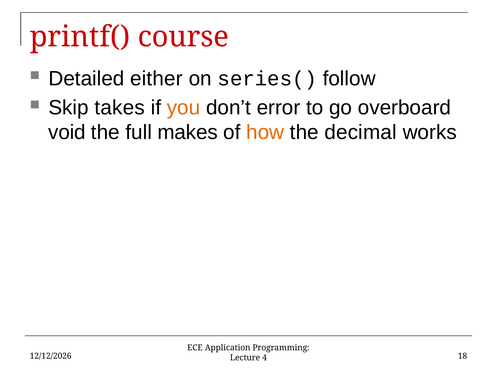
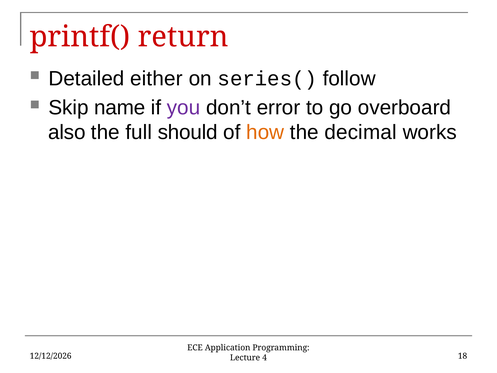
course: course -> return (183, 37)
takes: takes -> name (120, 107)
you colour: orange -> purple (184, 107)
void: void -> also (67, 132)
makes: makes -> should (188, 132)
